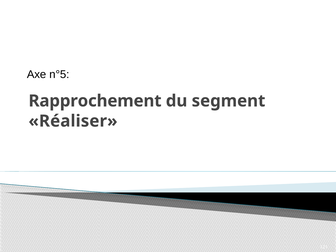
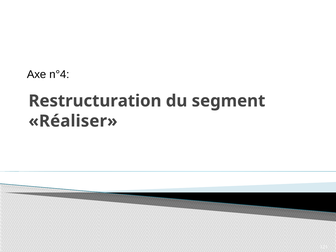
n°5: n°5 -> n°4 (59, 74)
Rapprochement: Rapprochement -> Restructuration (95, 101)
